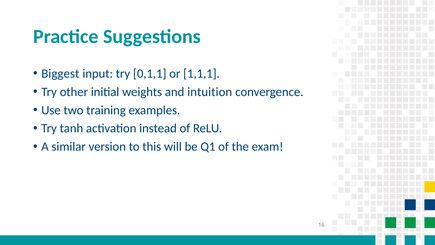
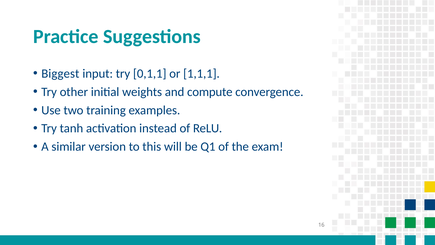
intuition: intuition -> compute (210, 92)
